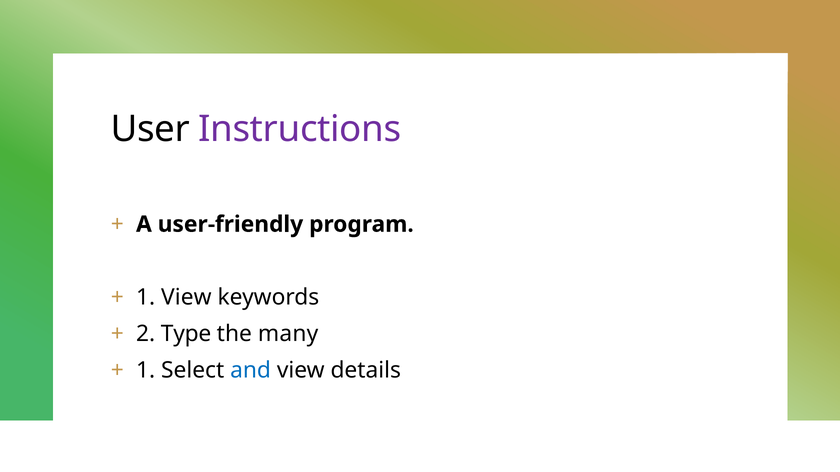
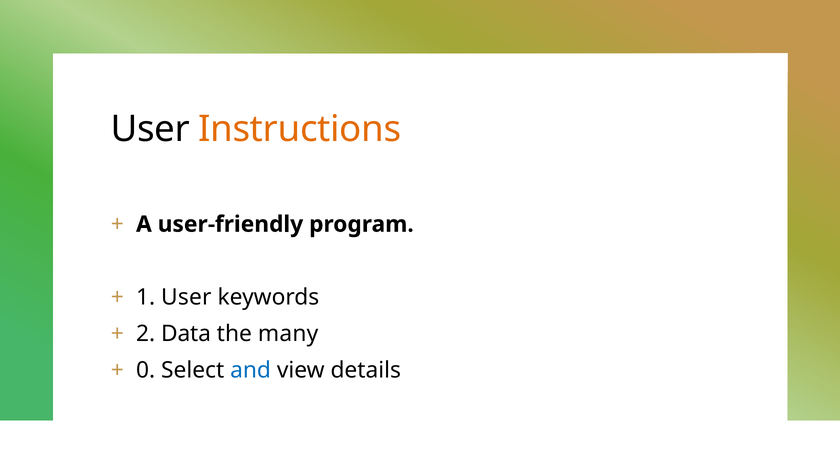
Instructions colour: purple -> orange (300, 129)
1 View: View -> User (186, 298)
Type: Type -> Data (186, 334)
1: 1 -> 0 (146, 371)
